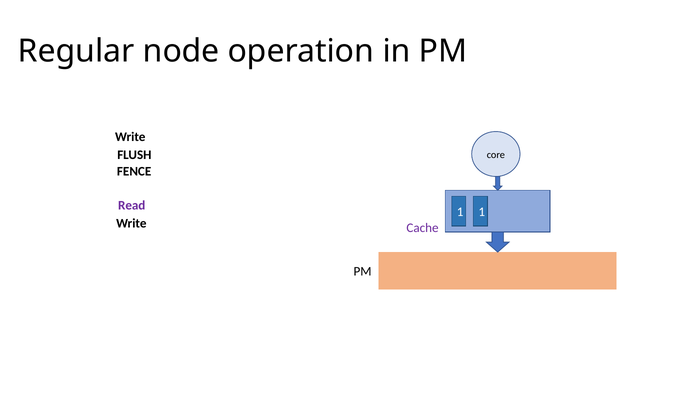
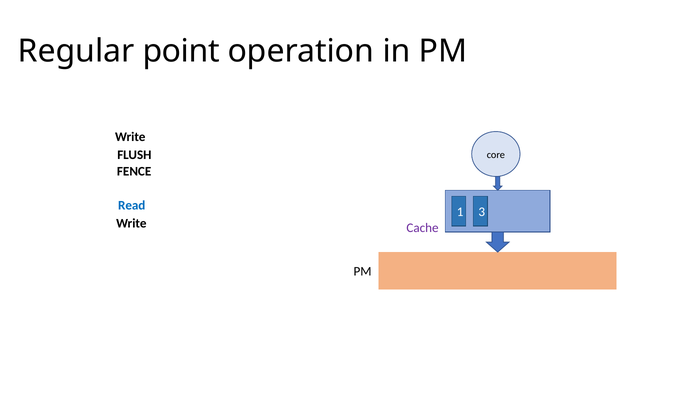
node: node -> point (181, 51)
Read colour: purple -> blue (132, 206)
1 1: 1 -> 3 (482, 212)
